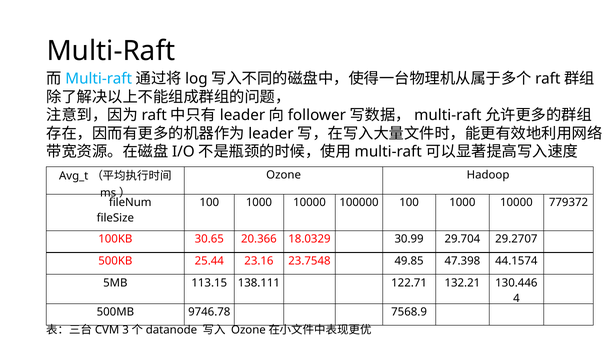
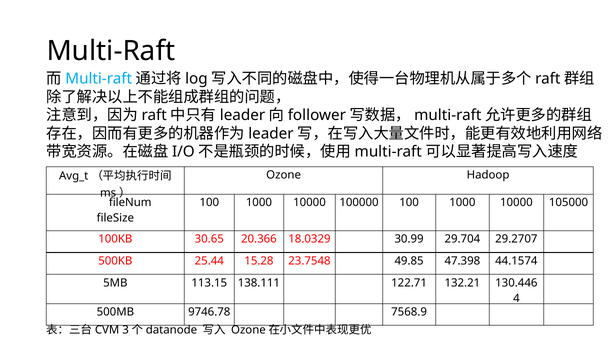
779372: 779372 -> 105000 (569, 203)
23.16: 23.16 -> 15.28 (259, 261)
